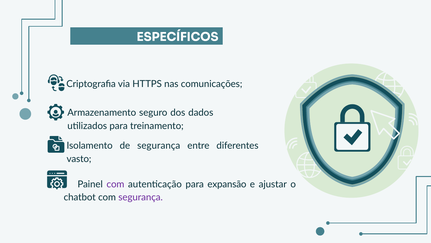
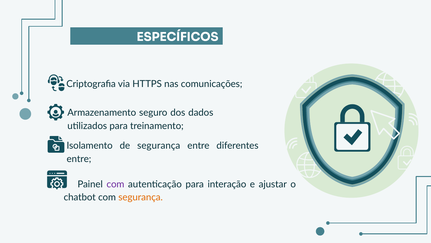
vasto: vasto -> entre (79, 159)
expansão: expansão -> interação (227, 184)
segurança colour: purple -> orange (141, 197)
